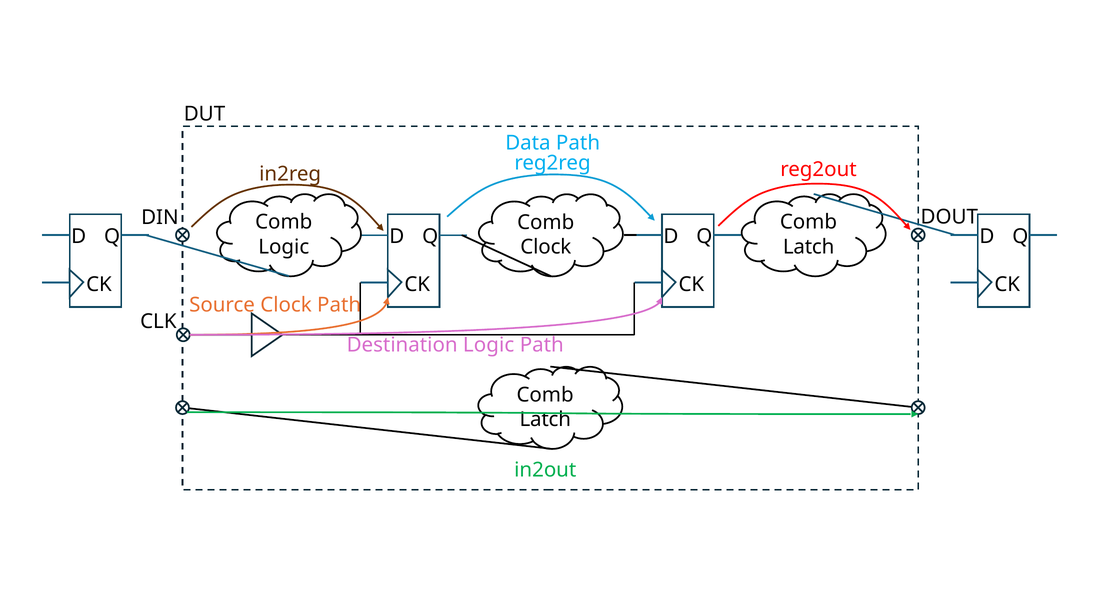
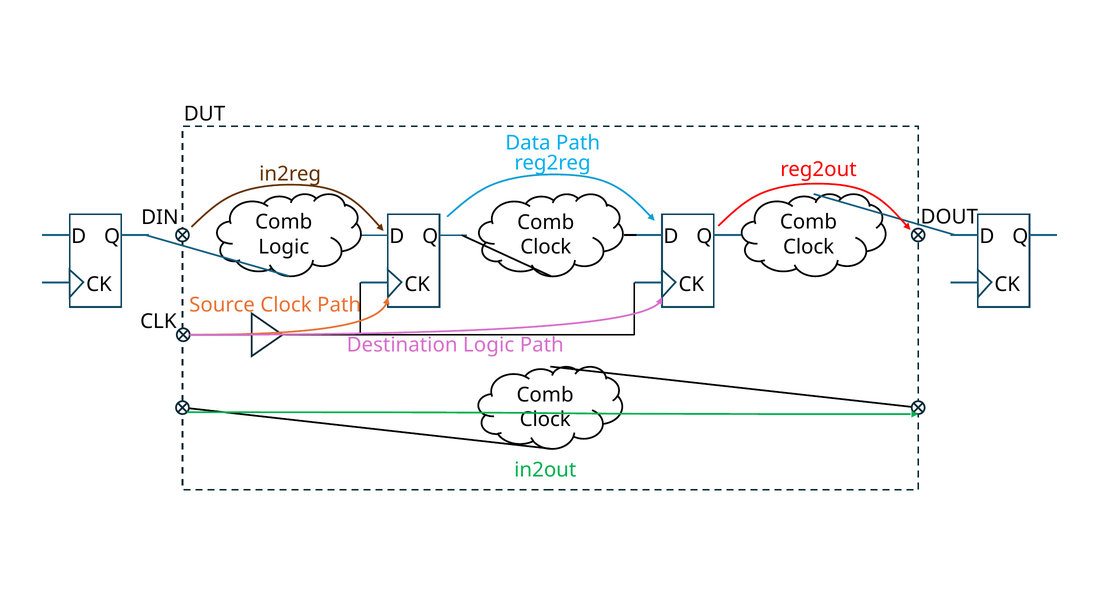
Latch: Latch -> Clock (809, 247)
Latch: Latch -> Clock (545, 419)
